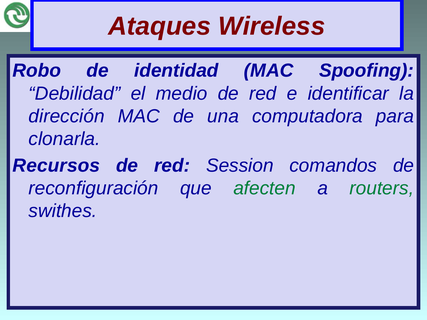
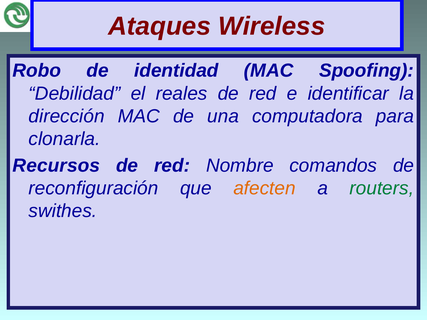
medio: medio -> reales (182, 94)
Session: Session -> Nombre (240, 166)
afecten colour: green -> orange (265, 188)
